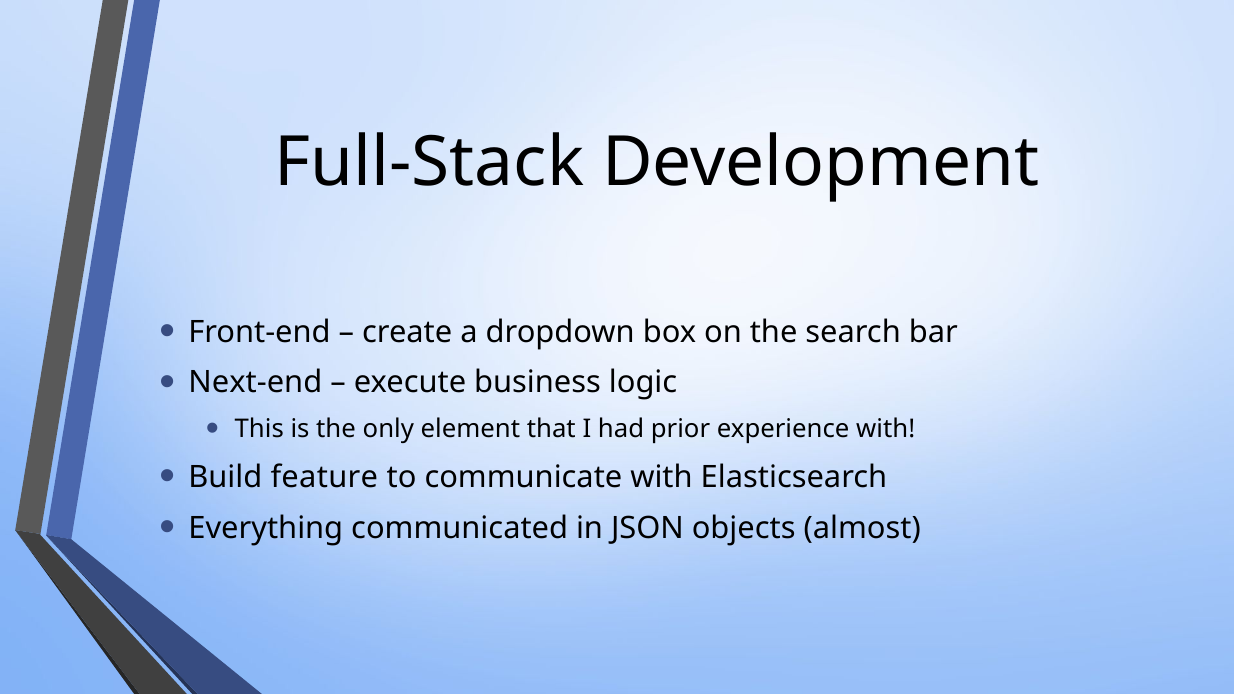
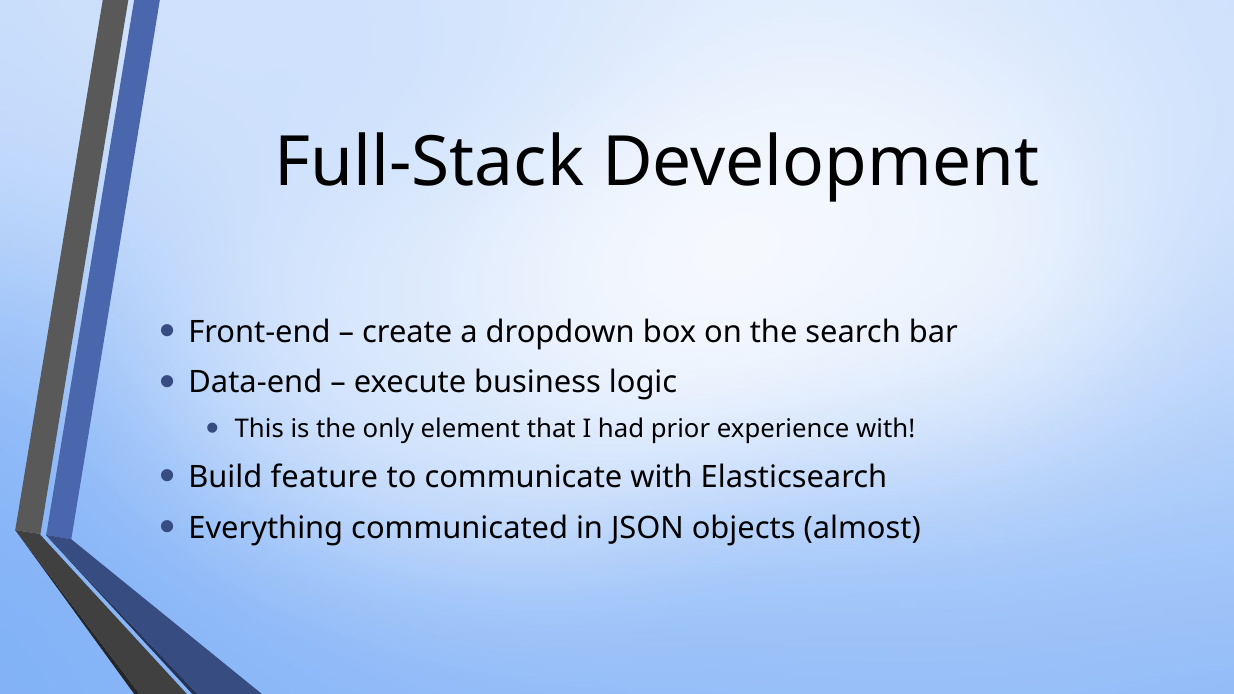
Next-end: Next-end -> Data-end (255, 383)
